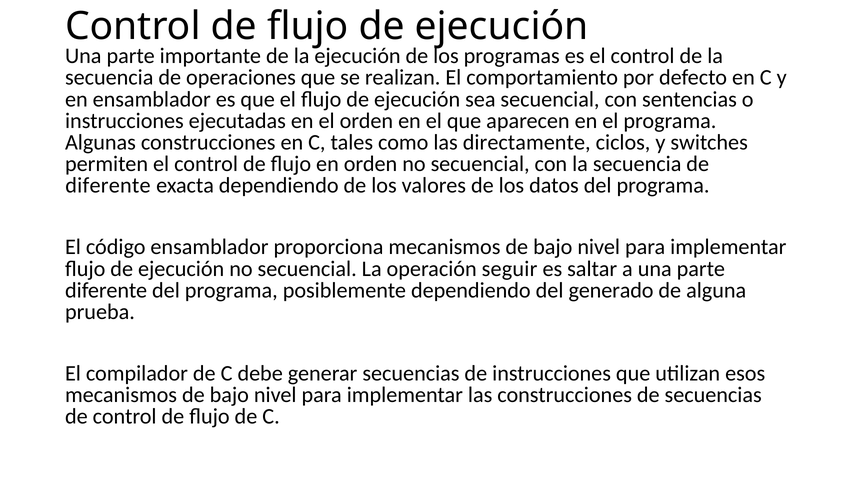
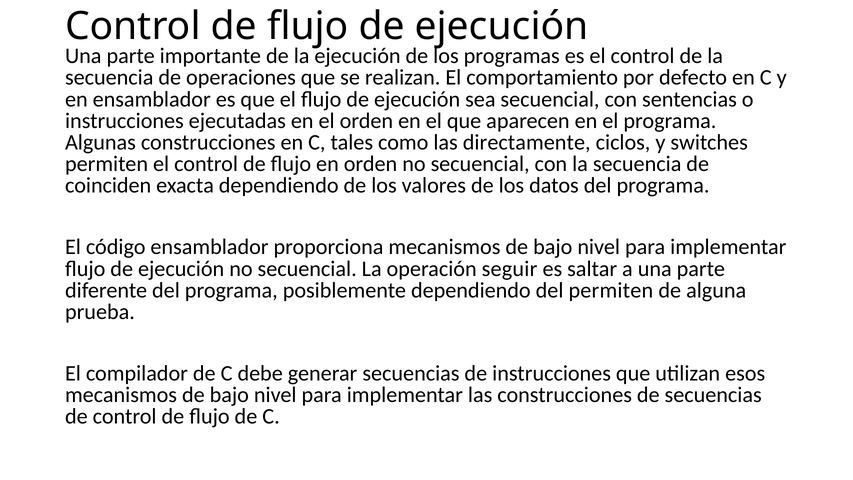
diferente: diferente -> coinciden (108, 185)
del generado: generado -> permiten (611, 290)
